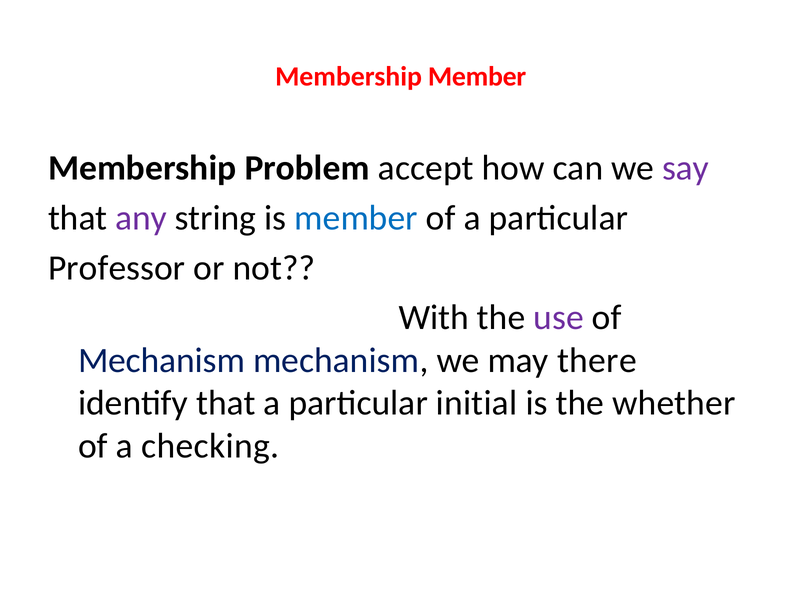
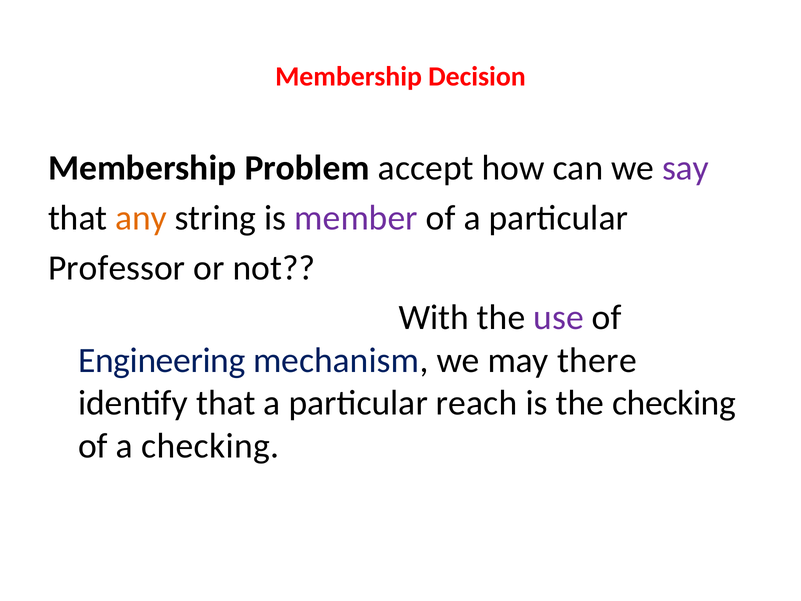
Membership Member: Member -> Decision (477, 77)
any colour: purple -> orange (141, 218)
member colour: blue -> purple (356, 218)
Mechanism: Mechanism -> Engineering (162, 360)
initial: initial -> reach (477, 403)
the whether: whether -> checking (674, 403)
